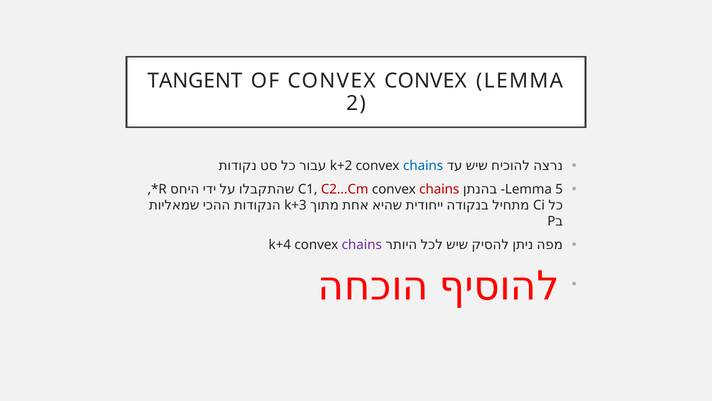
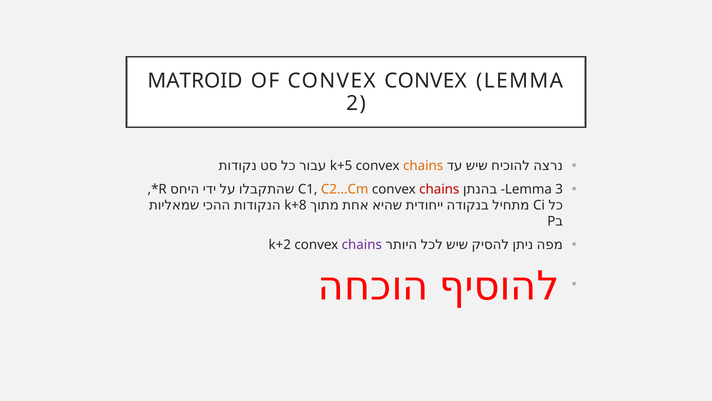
TANGENT: TANGENT -> MATROID (195, 81)
k+2: k+2 -> k+5 (341, 166)
chains colour: blue -> orange (423, 166)
C2…Cm colour: red -> orange (345, 189)
5: 5 -> 3 (559, 189)
k+3: k+3 -> k+8 (295, 205)
k+4: k+4 -> k+2 (280, 245)
